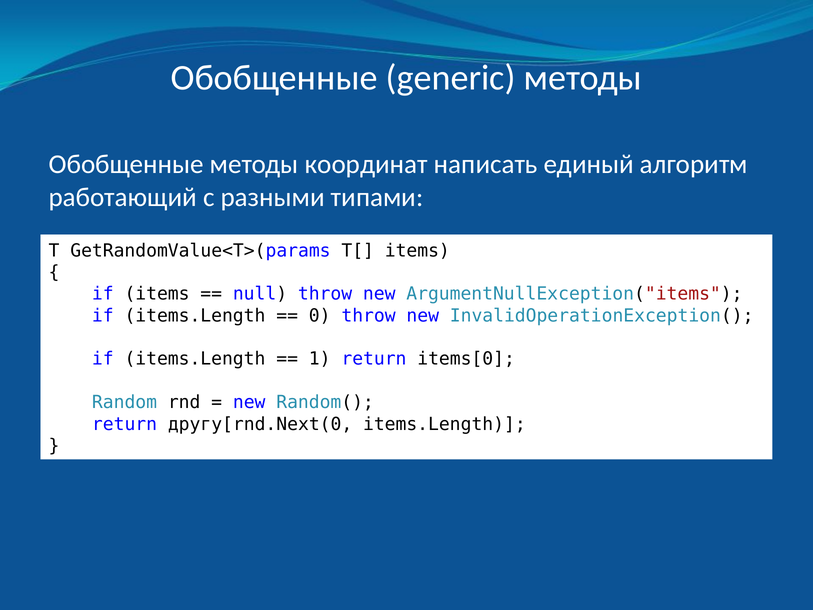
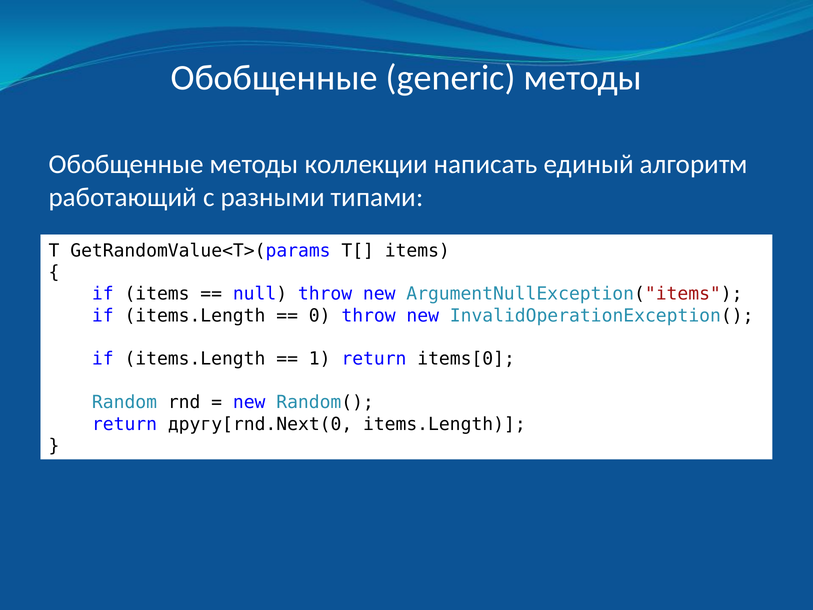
координат: координат -> коллекции (366, 164)
